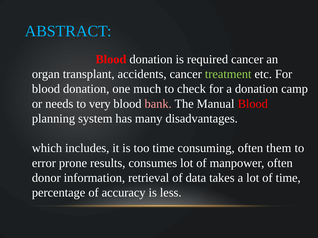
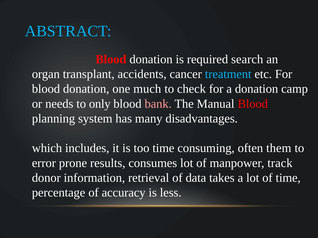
required cancer: cancer -> search (247, 59)
treatment colour: light green -> light blue (228, 74)
very: very -> only (100, 104)
manpower often: often -> track (280, 163)
